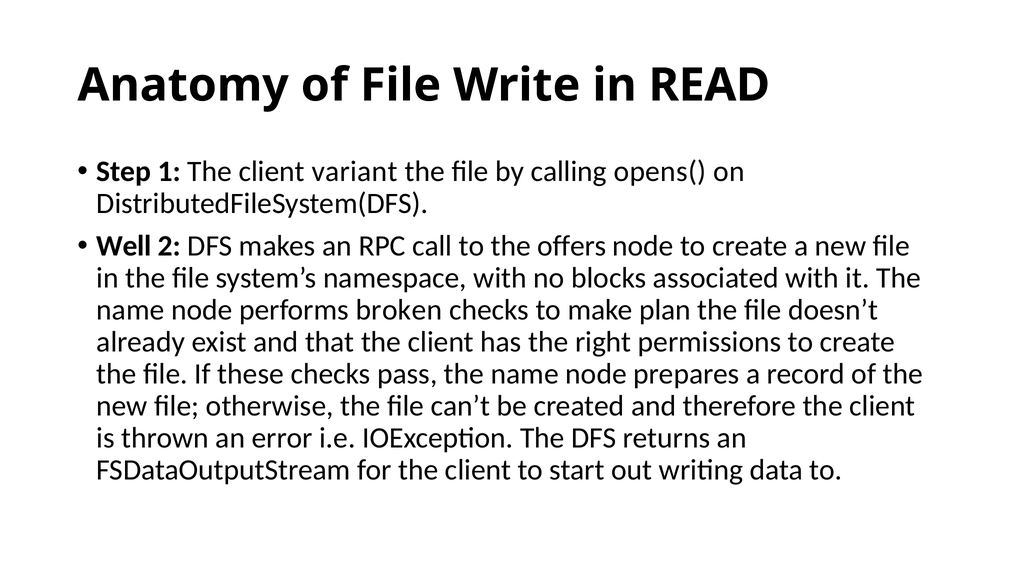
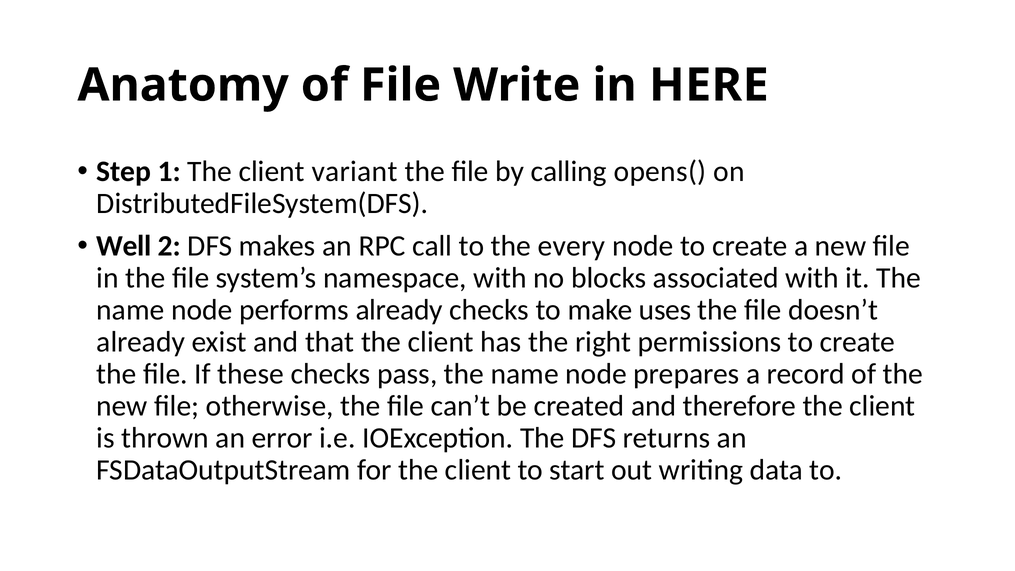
READ: READ -> HERE (709, 85)
offers: offers -> every (571, 246)
performs broken: broken -> already (399, 310)
plan: plan -> uses (665, 310)
